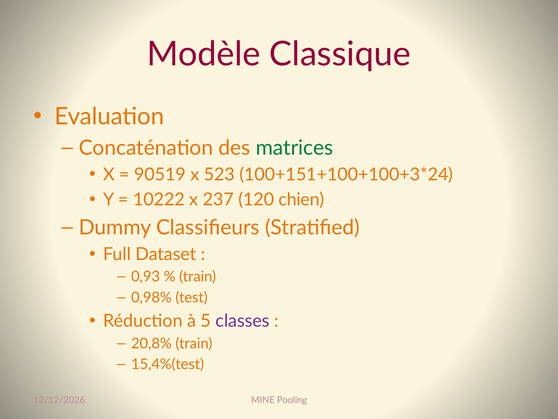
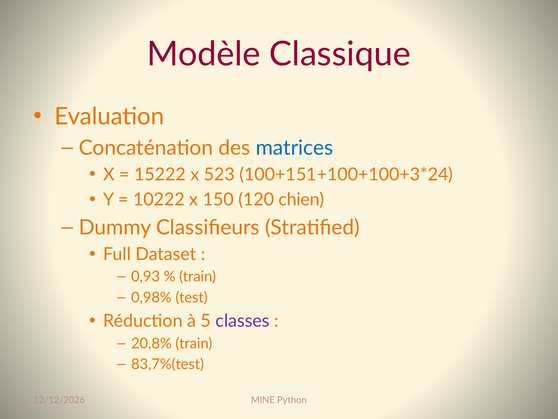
matrices colour: green -> blue (294, 148)
90519: 90519 -> 15222 (160, 174)
237: 237 -> 150 (218, 200)
15,4%(test: 15,4%(test -> 83,7%(test (168, 364)
Pooling: Pooling -> Python (292, 400)
